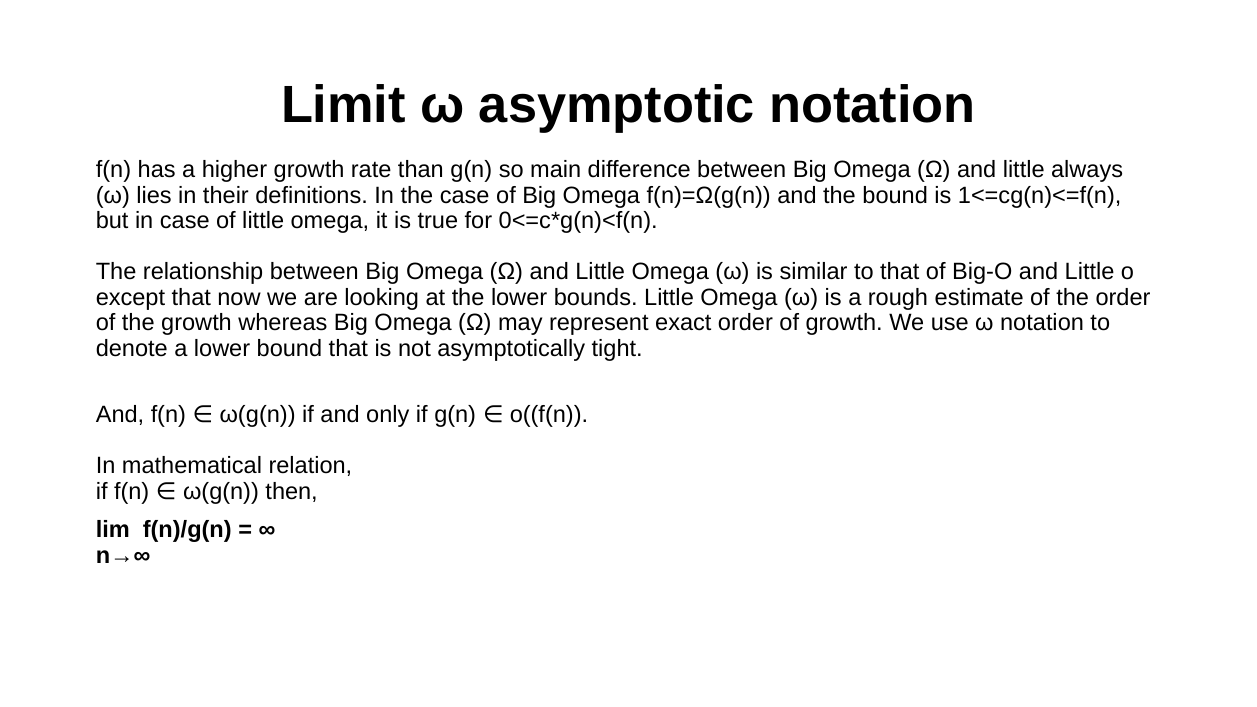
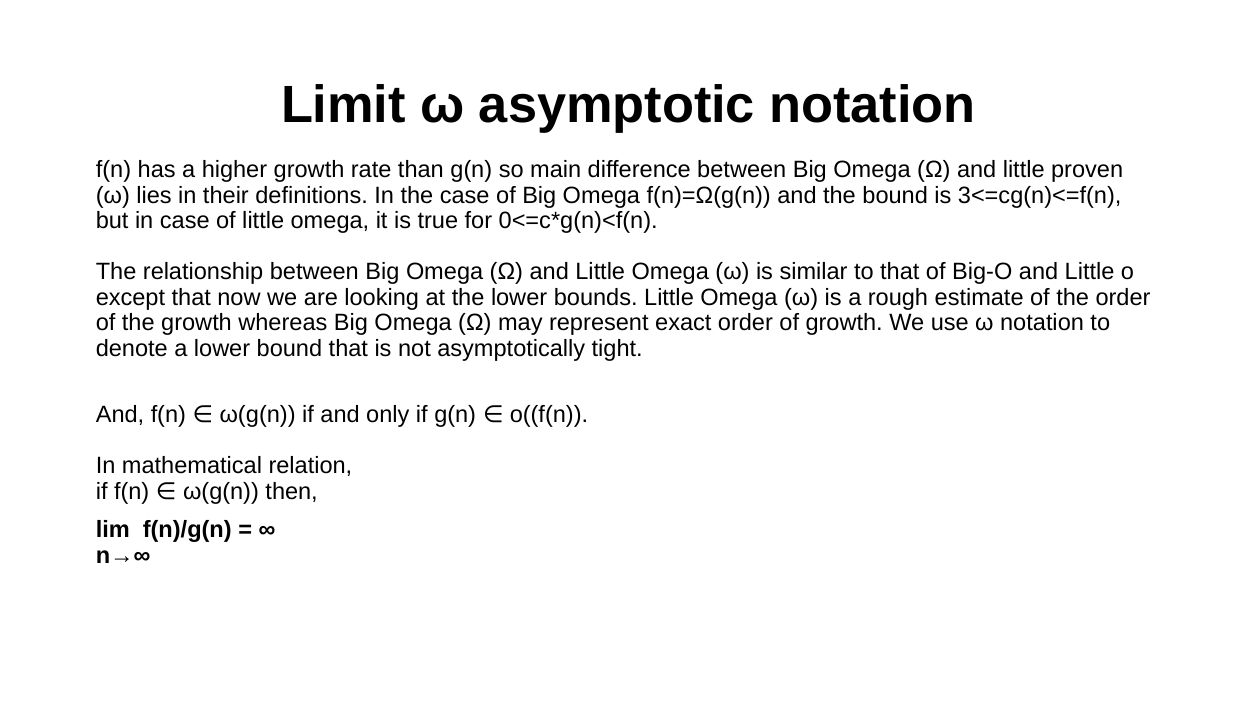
always: always -> proven (1087, 170)
1<=cg(n)<=f(n: 1<=cg(n)<=f(n -> 3<=cg(n)<=f(n (1040, 196)
